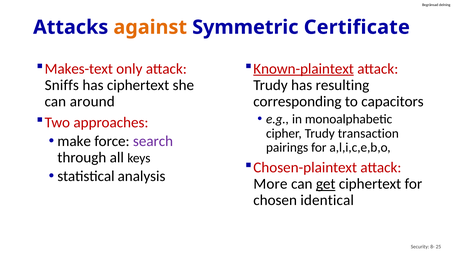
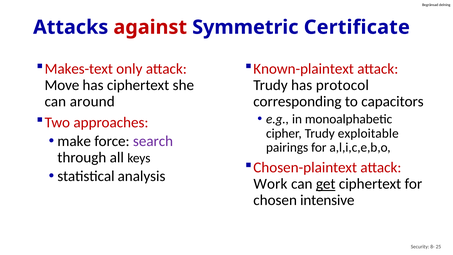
against colour: orange -> red (150, 27)
Known-plaintext underline: present -> none (304, 69)
Sniffs: Sniffs -> Move (62, 85)
resulting: resulting -> protocol (342, 85)
transaction: transaction -> exploitable (368, 133)
More: More -> Work (270, 184)
identical: identical -> intensive (327, 200)
